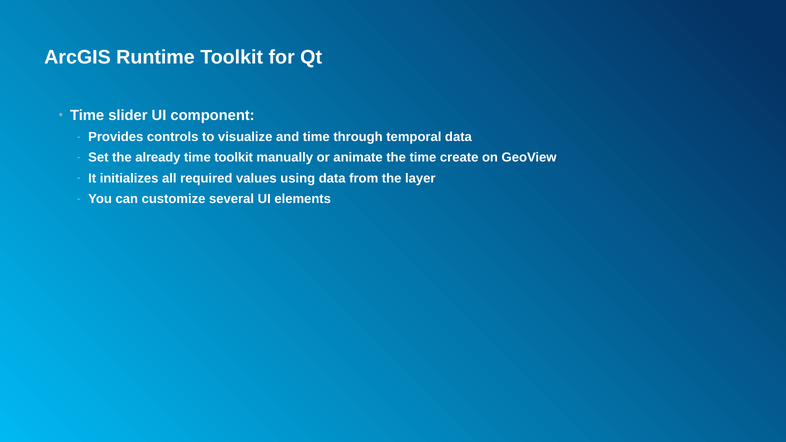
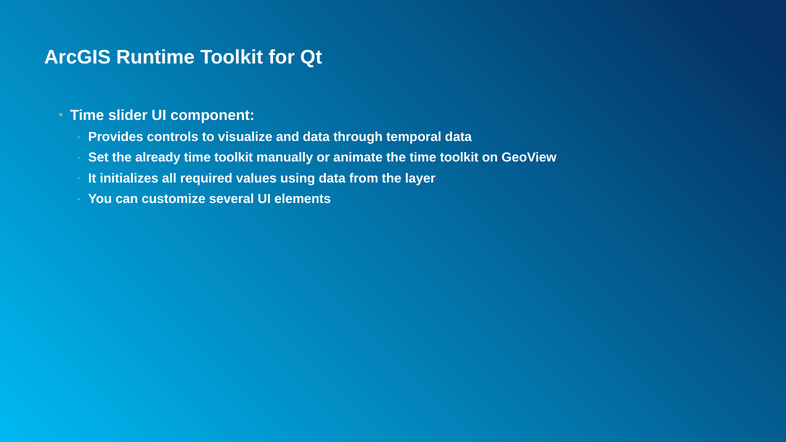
and time: time -> data (316, 137)
the time create: create -> toolkit (459, 158)
